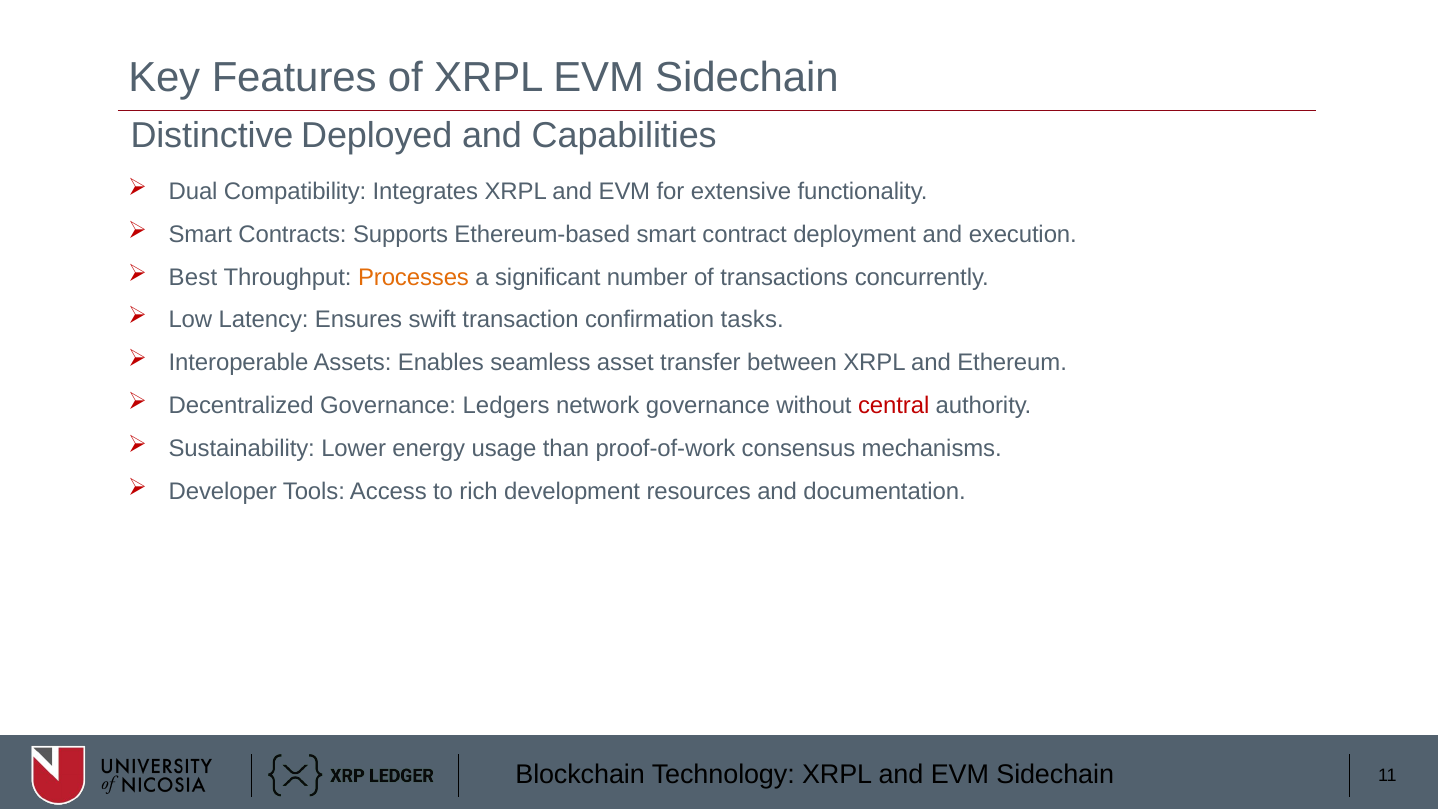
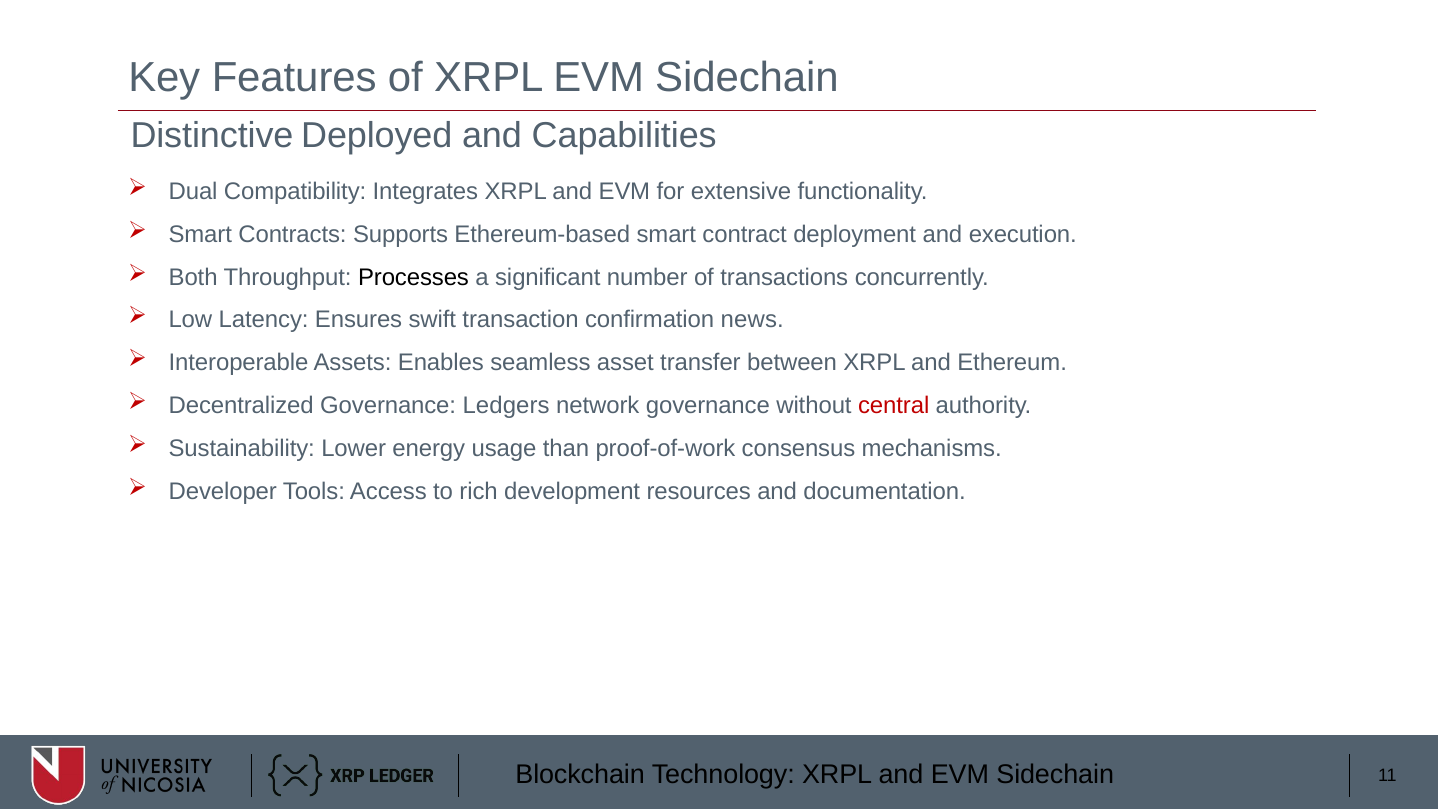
Best: Best -> Both (193, 277)
Processes colour: orange -> black (413, 277)
tasks: tasks -> news (752, 320)
